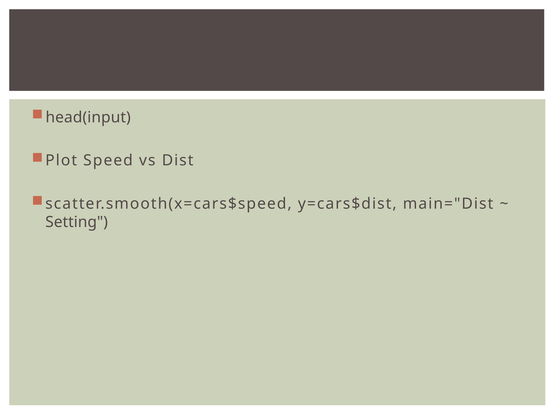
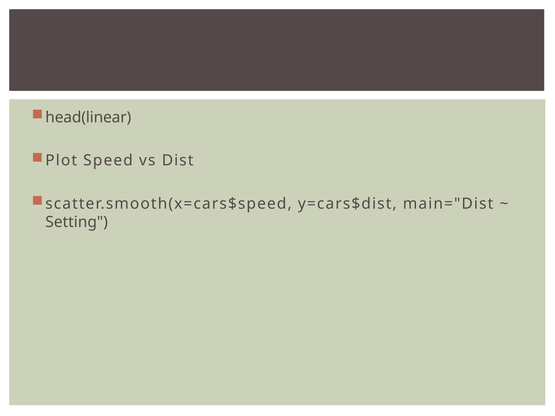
head(input: head(input -> head(linear (88, 117)
